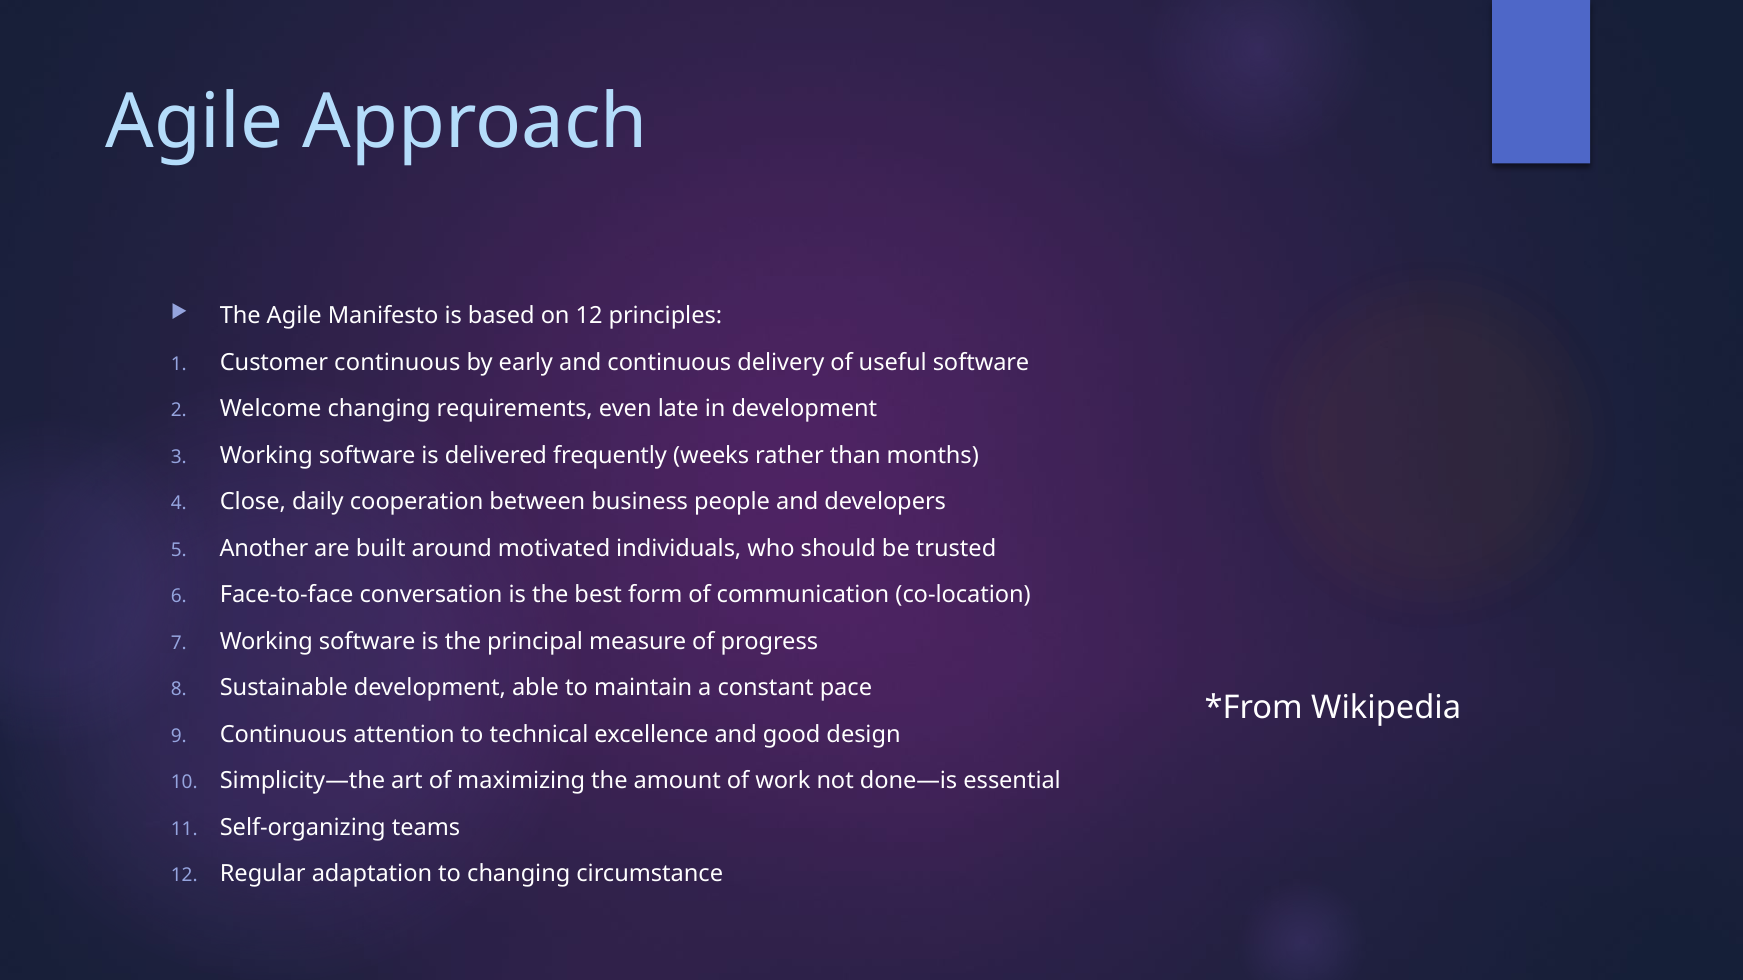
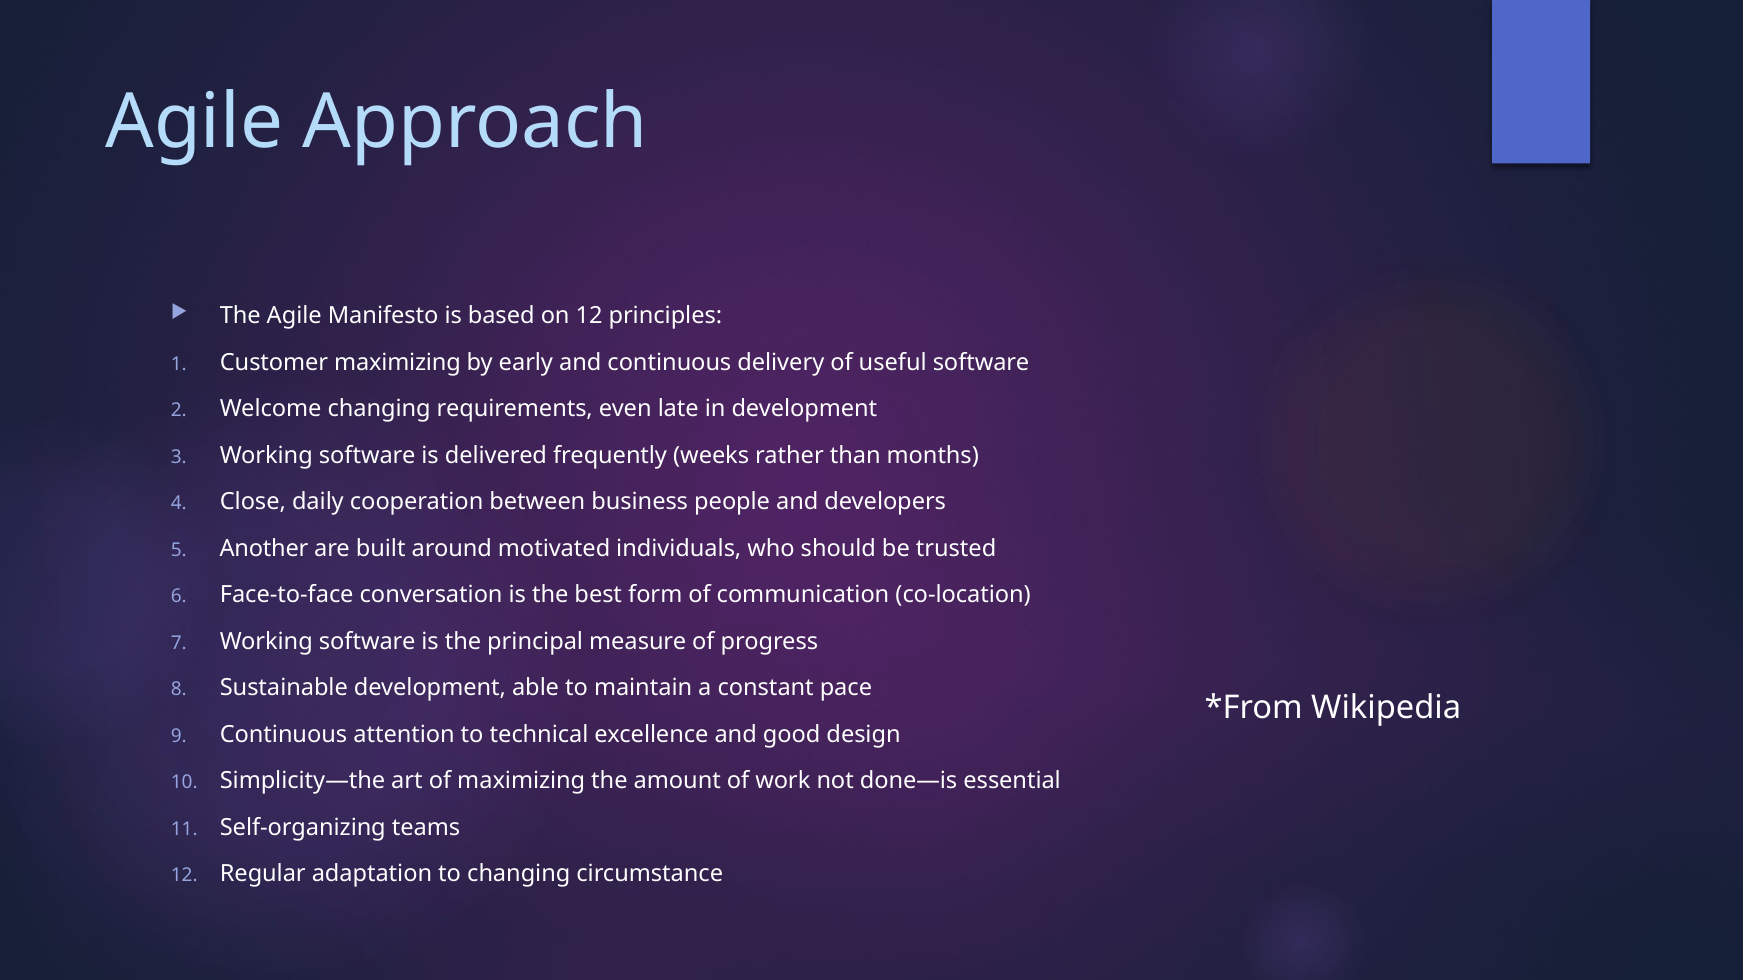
Customer continuous: continuous -> maximizing (398, 362)
